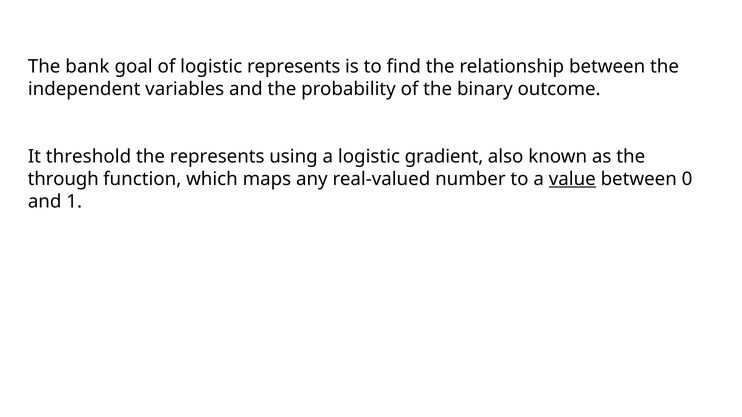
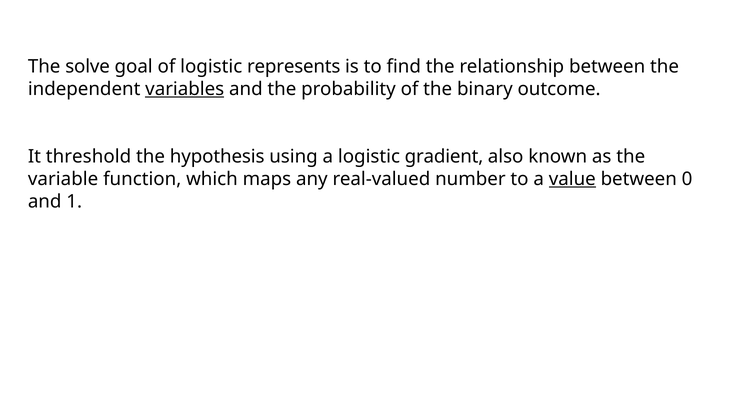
bank: bank -> solve (88, 67)
variables underline: none -> present (185, 89)
the represents: represents -> hypothesis (217, 157)
through: through -> variable (63, 179)
